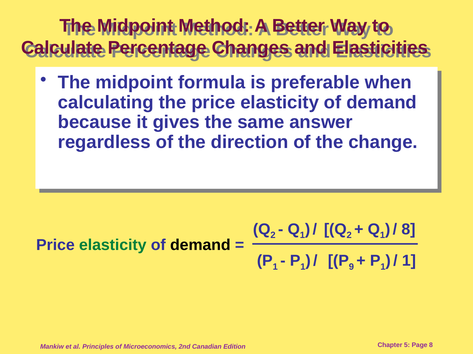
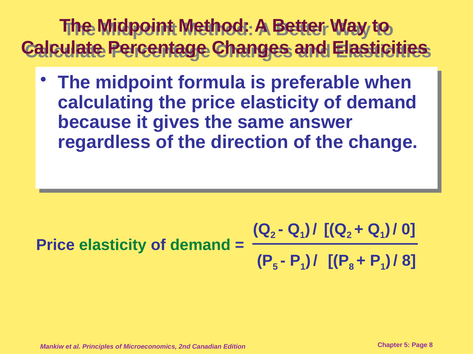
8: 8 -> 0 (408, 230)
demand colour: black -> green (200, 245)
1: 1 -> 5 (275, 267)
9: 9 -> 8 (351, 267)
1: 1 -> 8 (409, 261)
